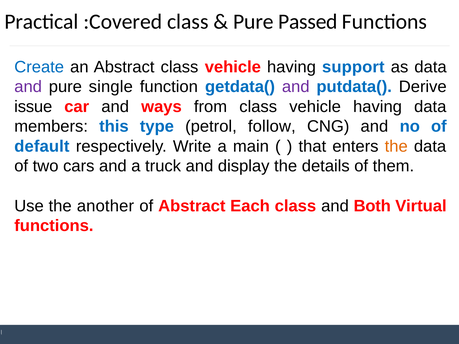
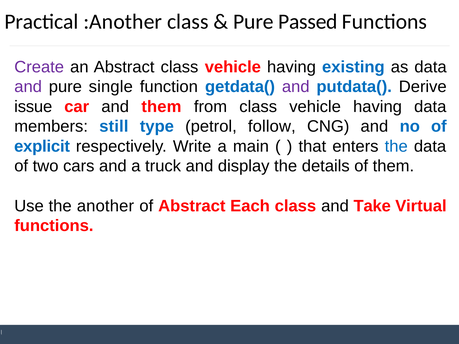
:Covered: :Covered -> :Another (123, 22)
Create colour: blue -> purple (39, 67)
support: support -> existing (353, 67)
and ways: ways -> them (161, 107)
this: this -> still (114, 127)
default: default -> explicit (42, 146)
the colour: orange -> blue (396, 146)
Both: Both -> Take (372, 206)
